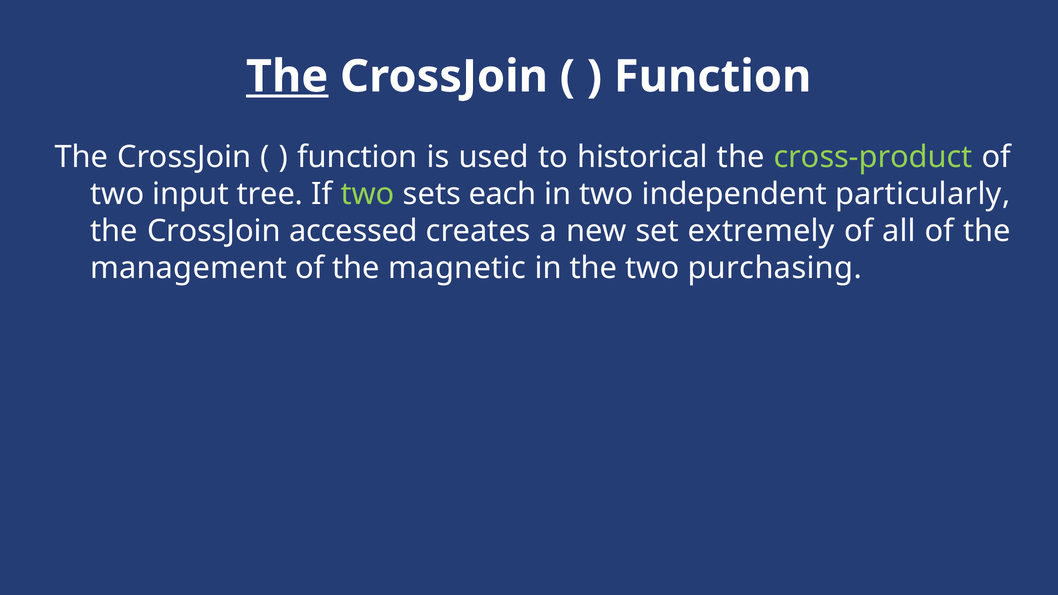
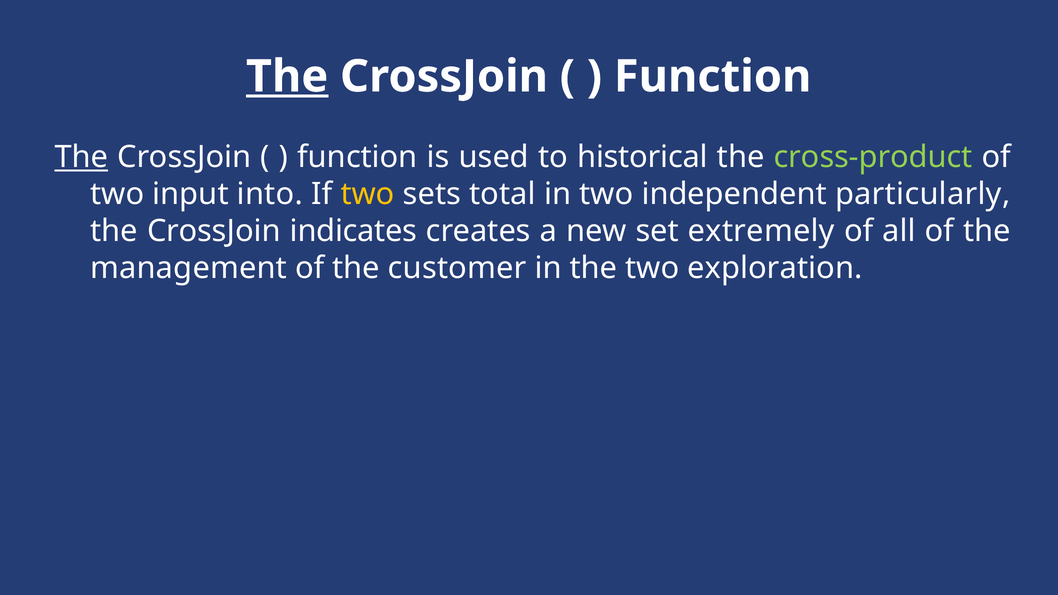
The underline: none -> present (81, 157)
tree: tree -> into (270, 194)
two colour: light green -> yellow (368, 194)
each: each -> total (502, 194)
accessed: accessed -> indicates (354, 231)
magnetic: magnetic -> customer (457, 268)
purchasing: purchasing -> exploration (775, 268)
